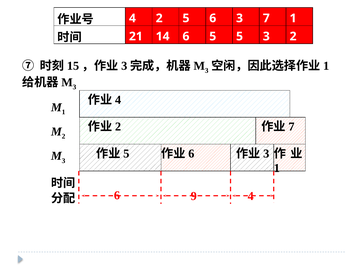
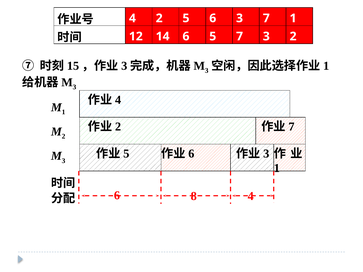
21: 21 -> 12 (136, 36)
5 5: 5 -> 7 (240, 36)
9: 9 -> 8 (194, 196)
